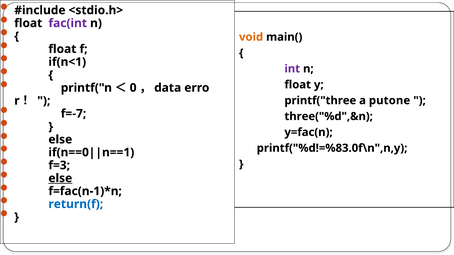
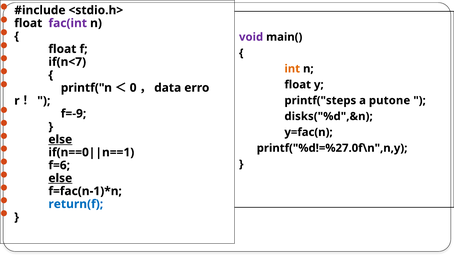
void colour: orange -> purple (251, 37)
if(n<1: if(n<1 -> if(n<7 (67, 62)
int colour: purple -> orange (292, 69)
printf("three: printf("three -> printf("steps (320, 101)
f=-7: f=-7 -> f=-9 (74, 114)
three("%d",&n: three("%d",&n -> disks("%d",&n (329, 117)
else underline: none -> present (60, 140)
printf("%d!=%83.0f\n",n,y: printf("%d!=%83.0f\n",n,y -> printf("%d!=%27.0f\n",n,y (332, 148)
f=3: f=3 -> f=6 (59, 166)
